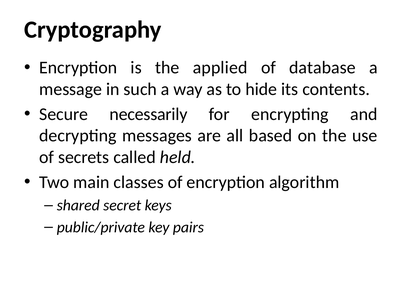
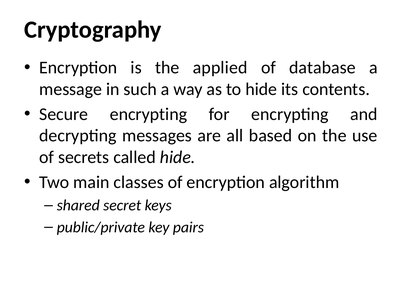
Secure necessarily: necessarily -> encrypting (148, 114)
called held: held -> hide (178, 157)
